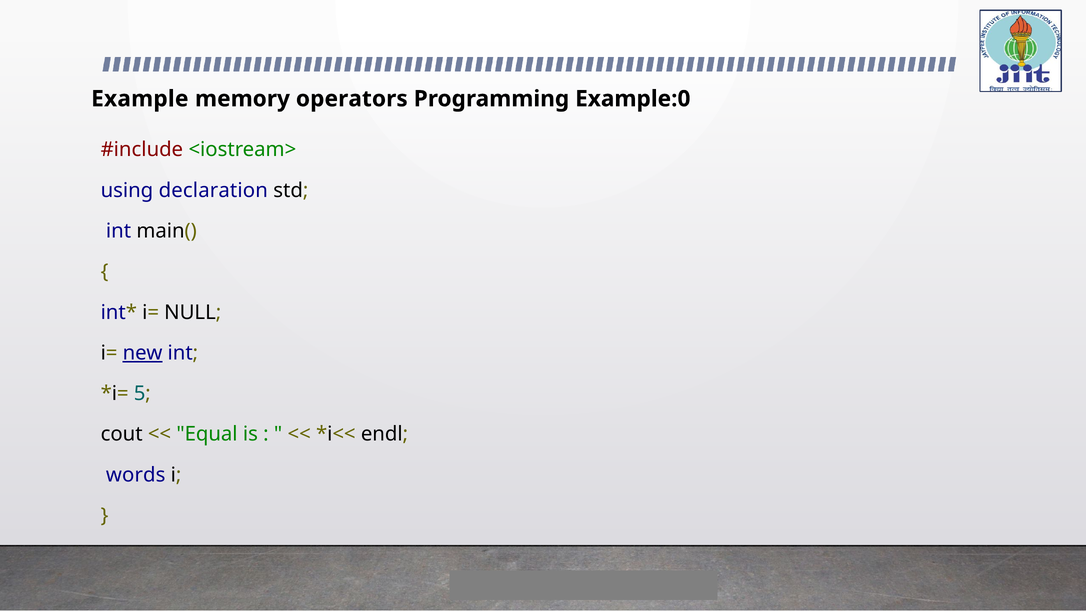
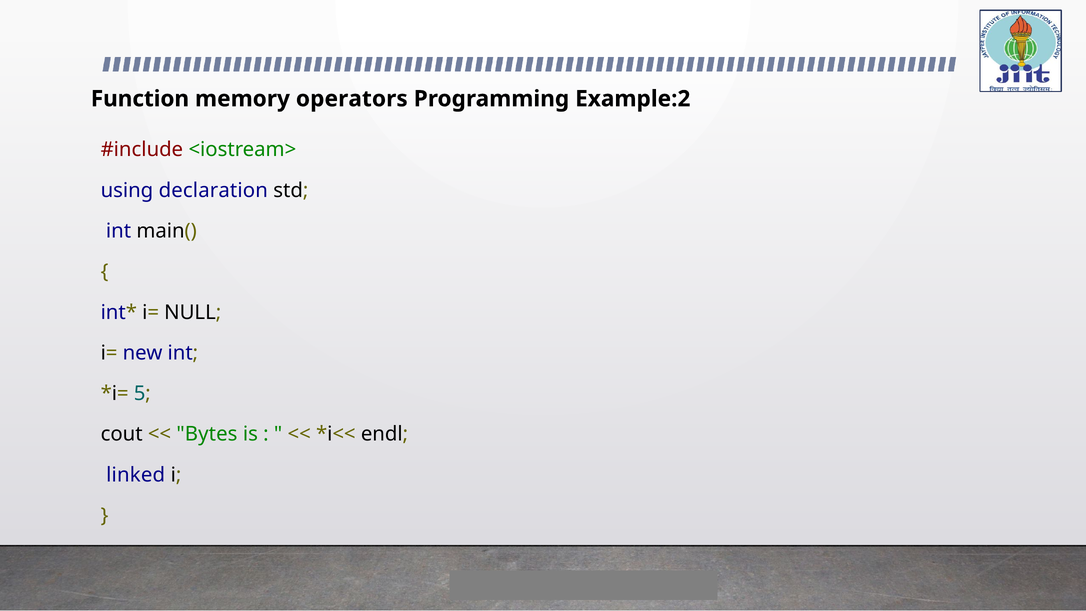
Example: Example -> Function (140, 99)
Example:0: Example:0 -> Example:2 (633, 99)
new underline: present -> none (143, 353)
Equal: Equal -> Bytes (207, 434)
words: words -> linked (136, 475)
